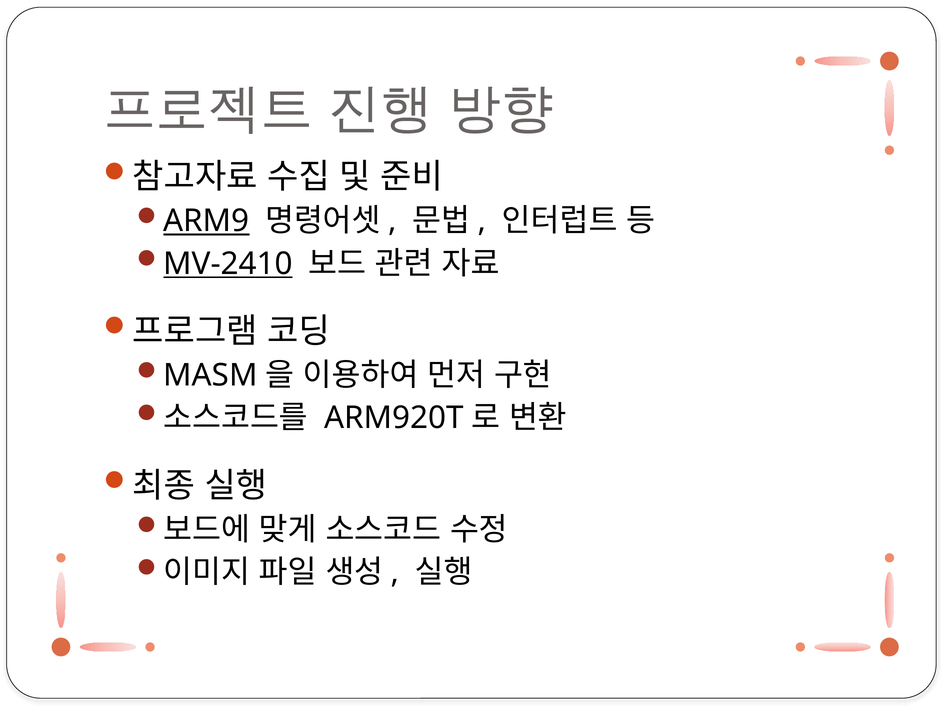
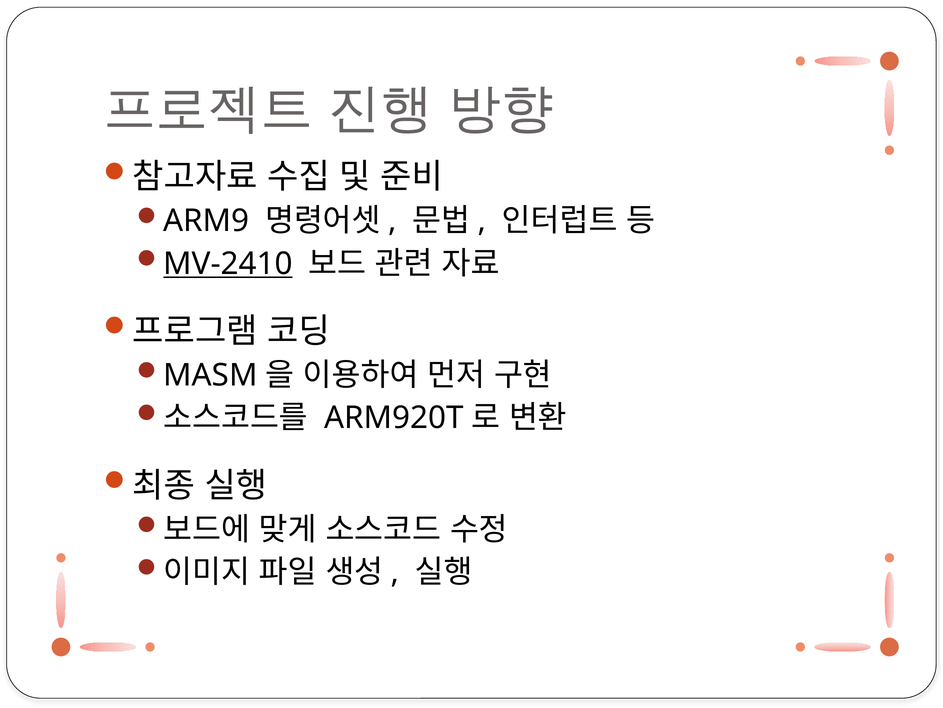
ARM9 underline: present -> none (206, 221)
